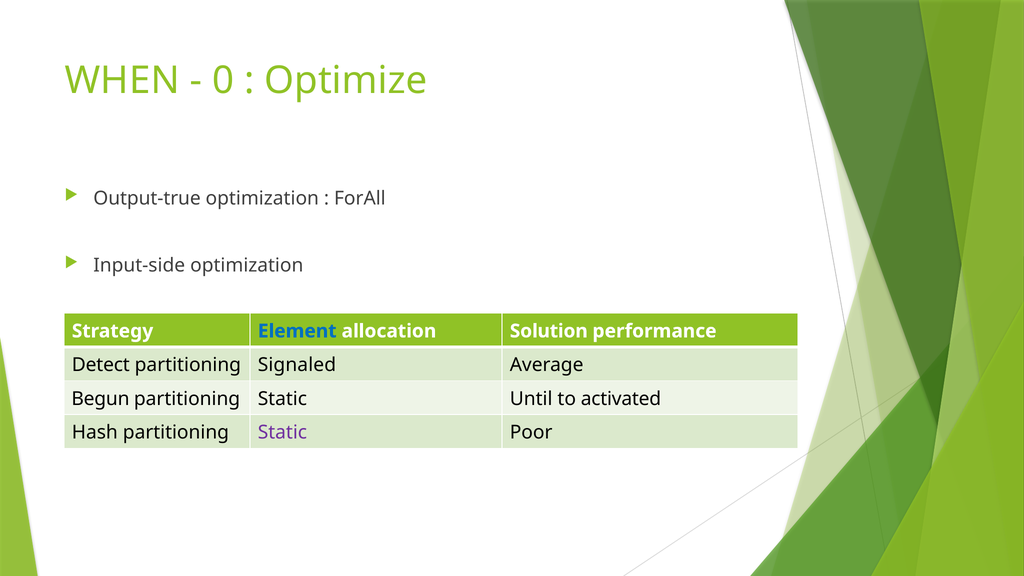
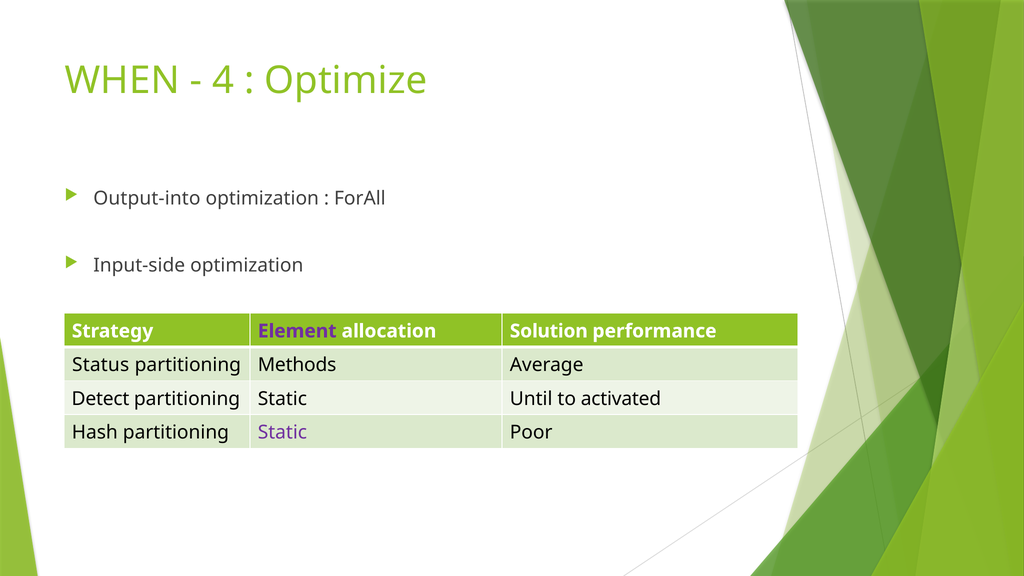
0: 0 -> 4 (223, 81)
Output-true: Output-true -> Output-into (147, 198)
Element colour: blue -> purple (297, 331)
Detect: Detect -> Status (101, 365)
Signaled: Signaled -> Methods (297, 365)
Begun: Begun -> Detect (100, 399)
